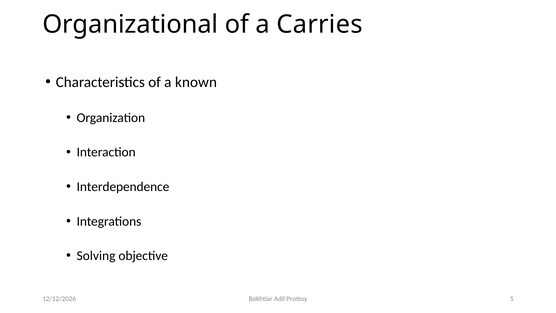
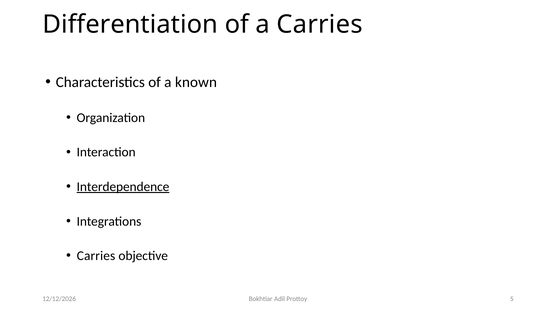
Organizational: Organizational -> Differentiation (130, 24)
Interdependence underline: none -> present (123, 187)
Solving: Solving -> Carries (96, 256)
